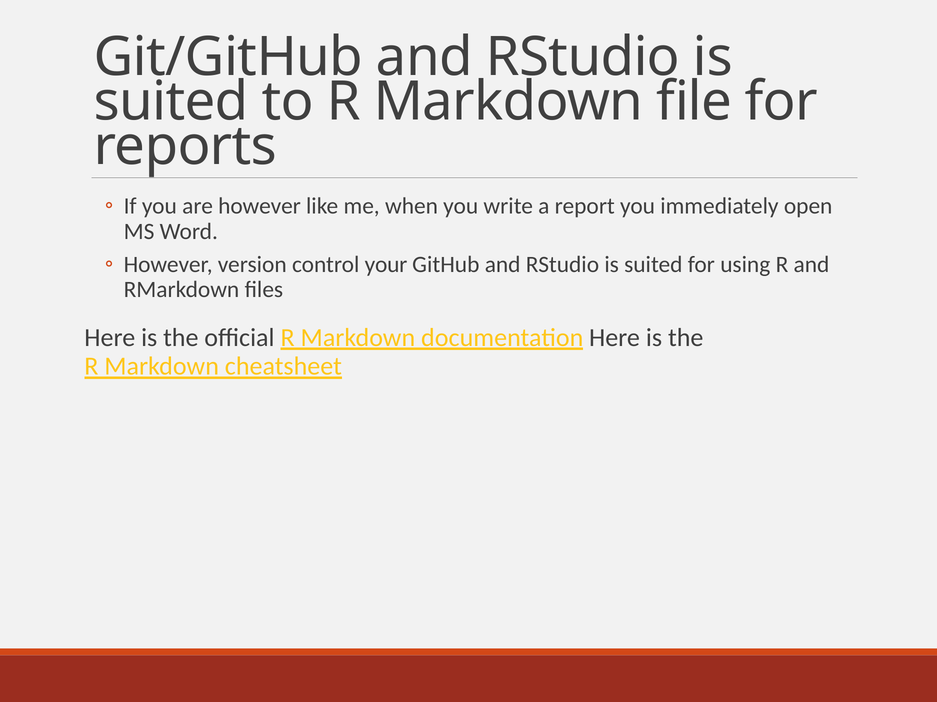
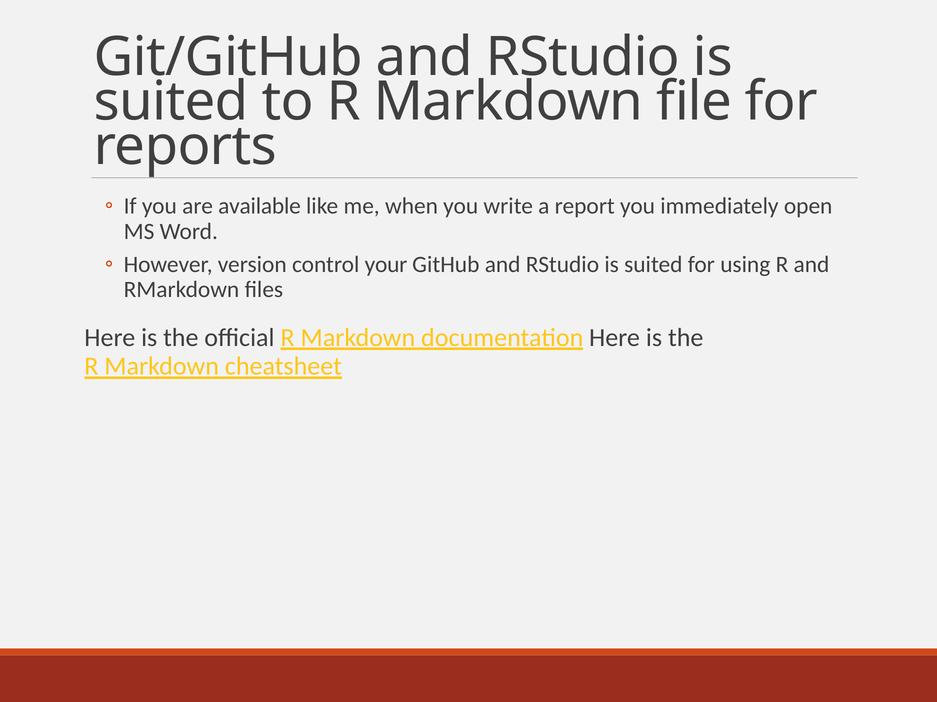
are however: however -> available (260, 206)
